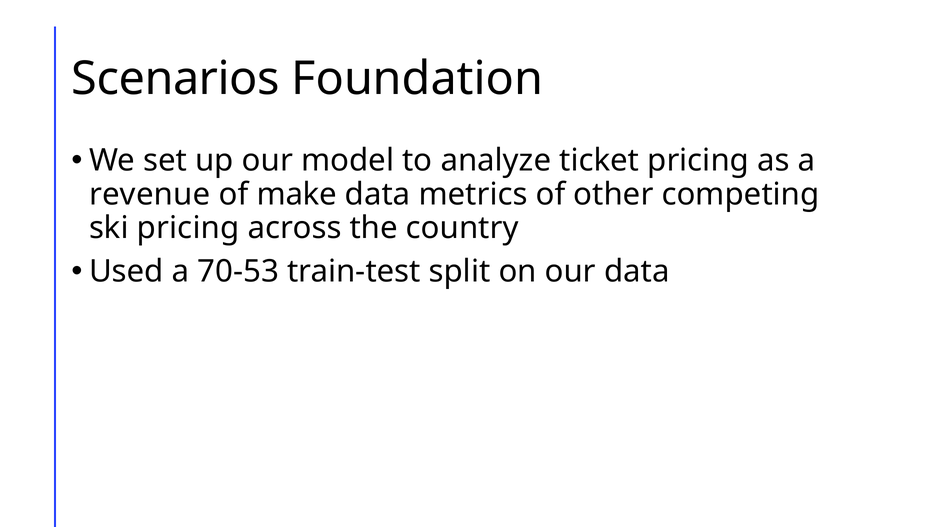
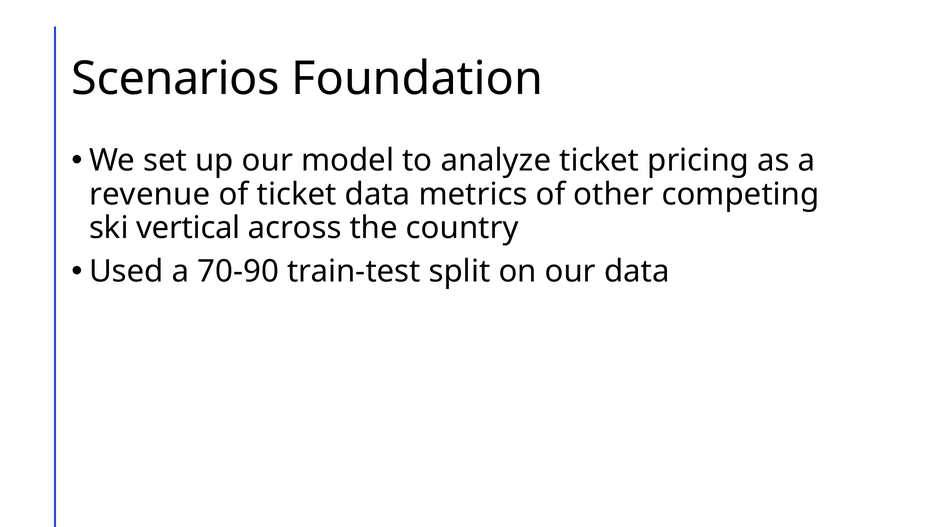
of make: make -> ticket (297, 194)
ski pricing: pricing -> vertical (188, 228)
70-53: 70-53 -> 70-90 (238, 272)
